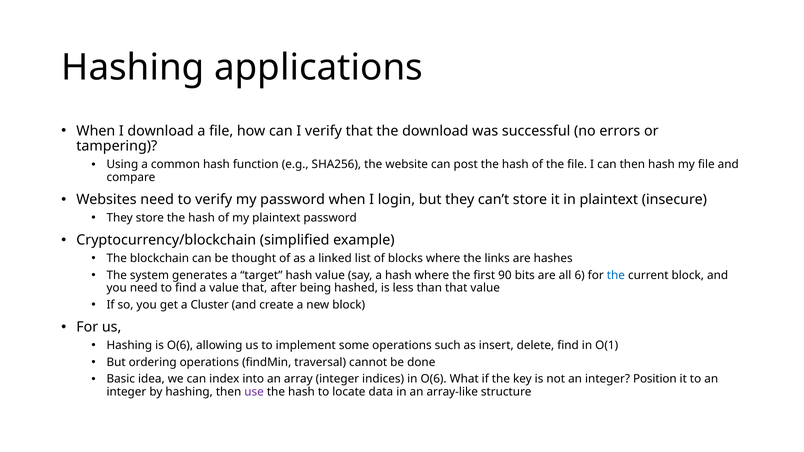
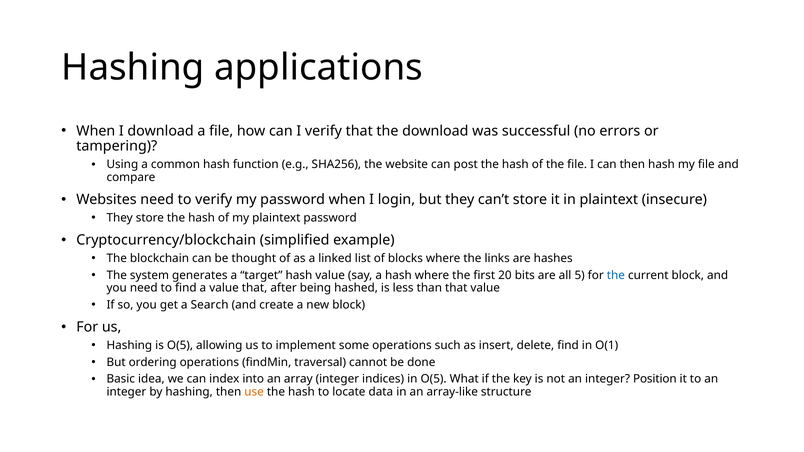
90: 90 -> 20 (505, 275)
6: 6 -> 5 (580, 275)
Cluster: Cluster -> Search (210, 305)
is O(6: O(6 -> O(5 (180, 346)
in O(6: O(6 -> O(5 (434, 379)
use colour: purple -> orange (254, 392)
